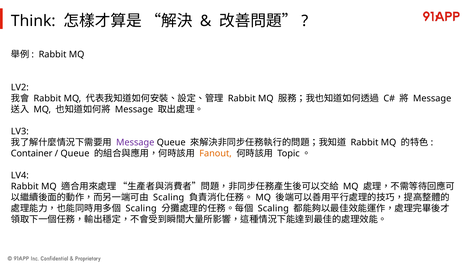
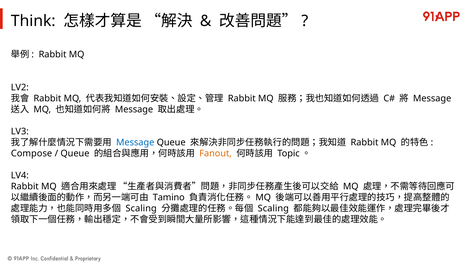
Message colour: purple -> blue (135, 142)
Container: Container -> Compose (32, 153)
Scaling: Scaling -> Tamino (169, 197)
